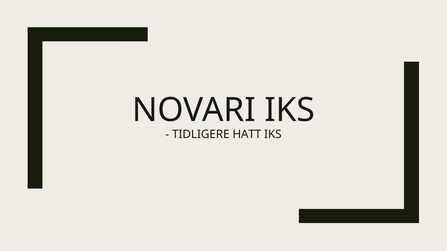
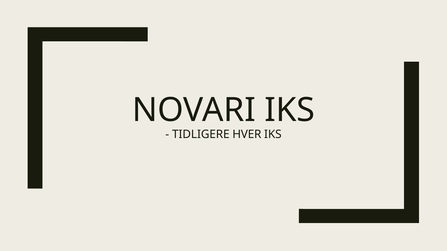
HATT: HATT -> HVER (247, 134)
